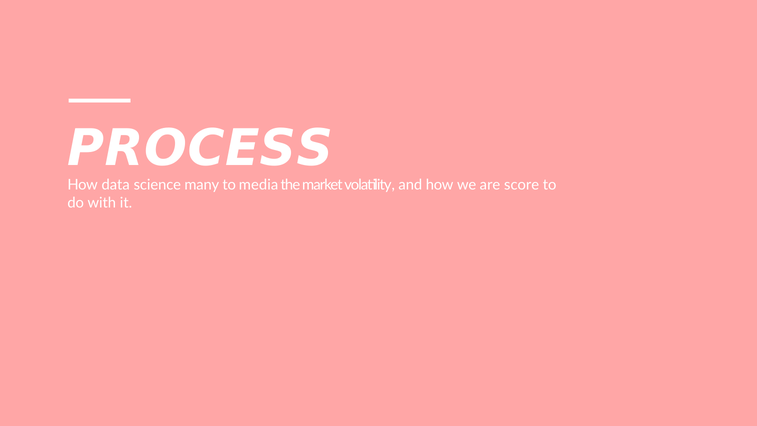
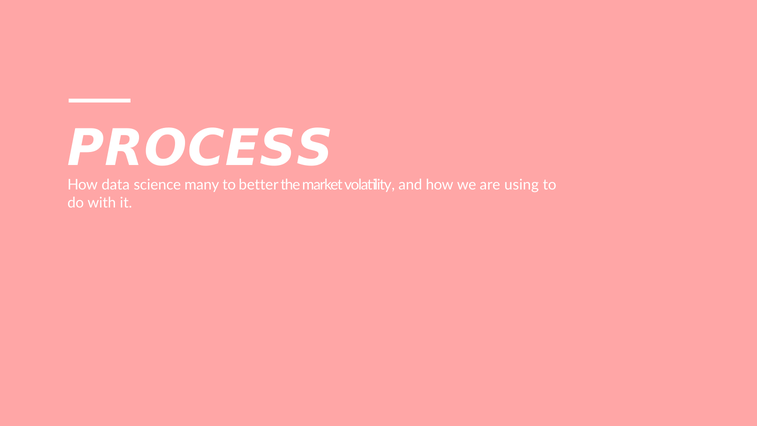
media: media -> better (259, 185)
score: score -> using (522, 185)
